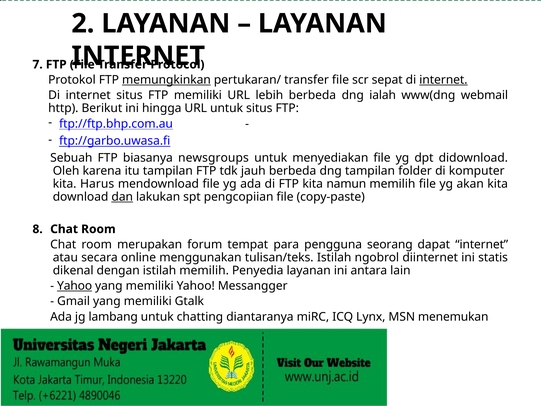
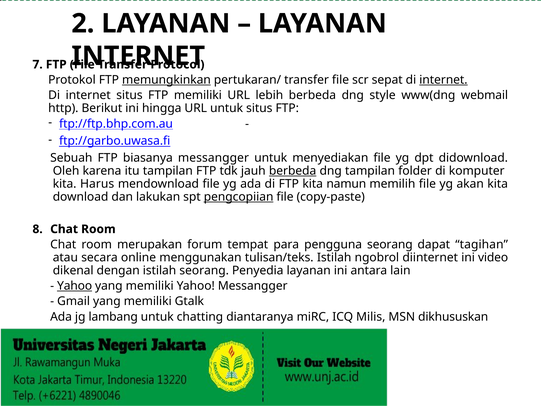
ialah: ialah -> style (383, 95)
biasanya newsgroups: newsgroups -> messangger (213, 158)
berbeda underline: none -> present (293, 171)
dan underline: present -> none (122, 197)
pengcopiian underline: none -> present (239, 197)
dapat internet: internet -> tagihan (482, 244)
statis: statis -> video (493, 257)
istilah memilih: memilih -> seorang (204, 270)
Lynx: Lynx -> Milis (371, 317)
menemukan: menemukan -> dikhususkan (453, 317)
